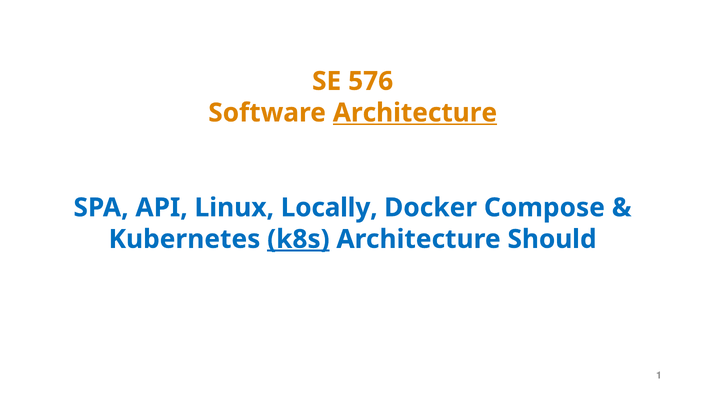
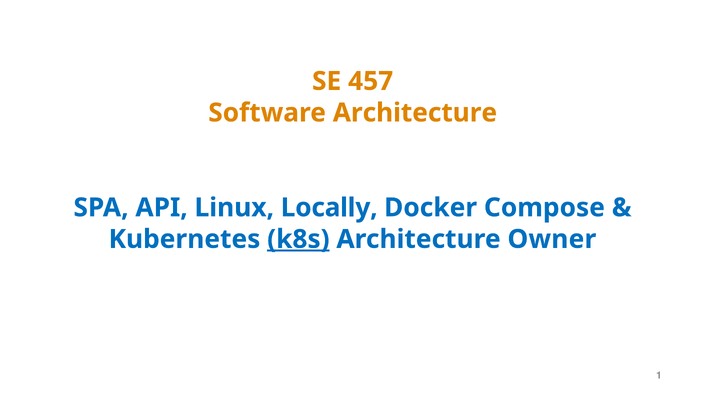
576: 576 -> 457 (371, 81)
Architecture underline: present -> none (415, 113)
Should: Should -> Owner (552, 239)
